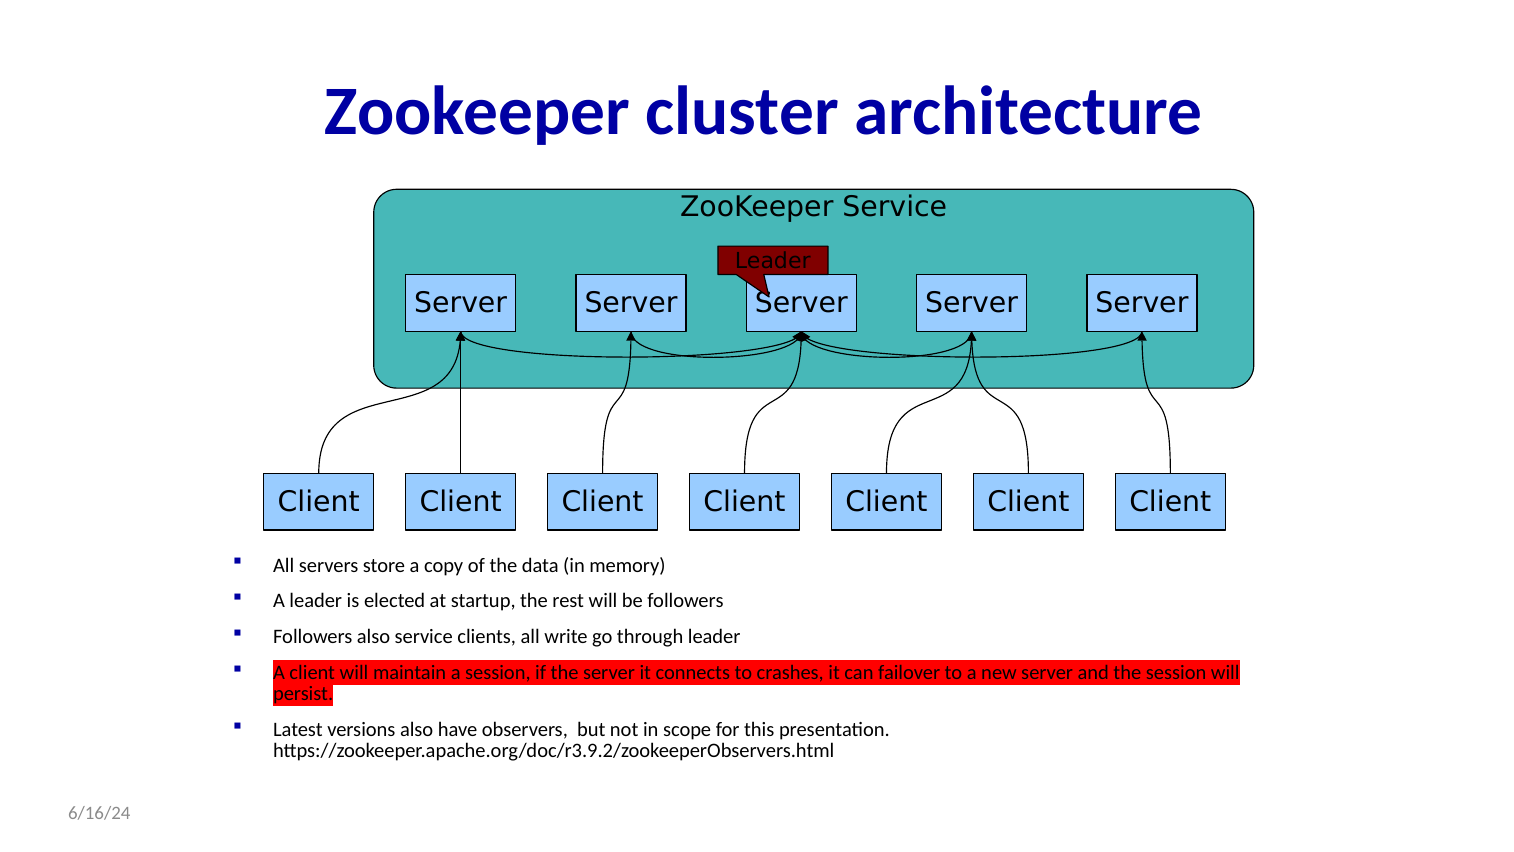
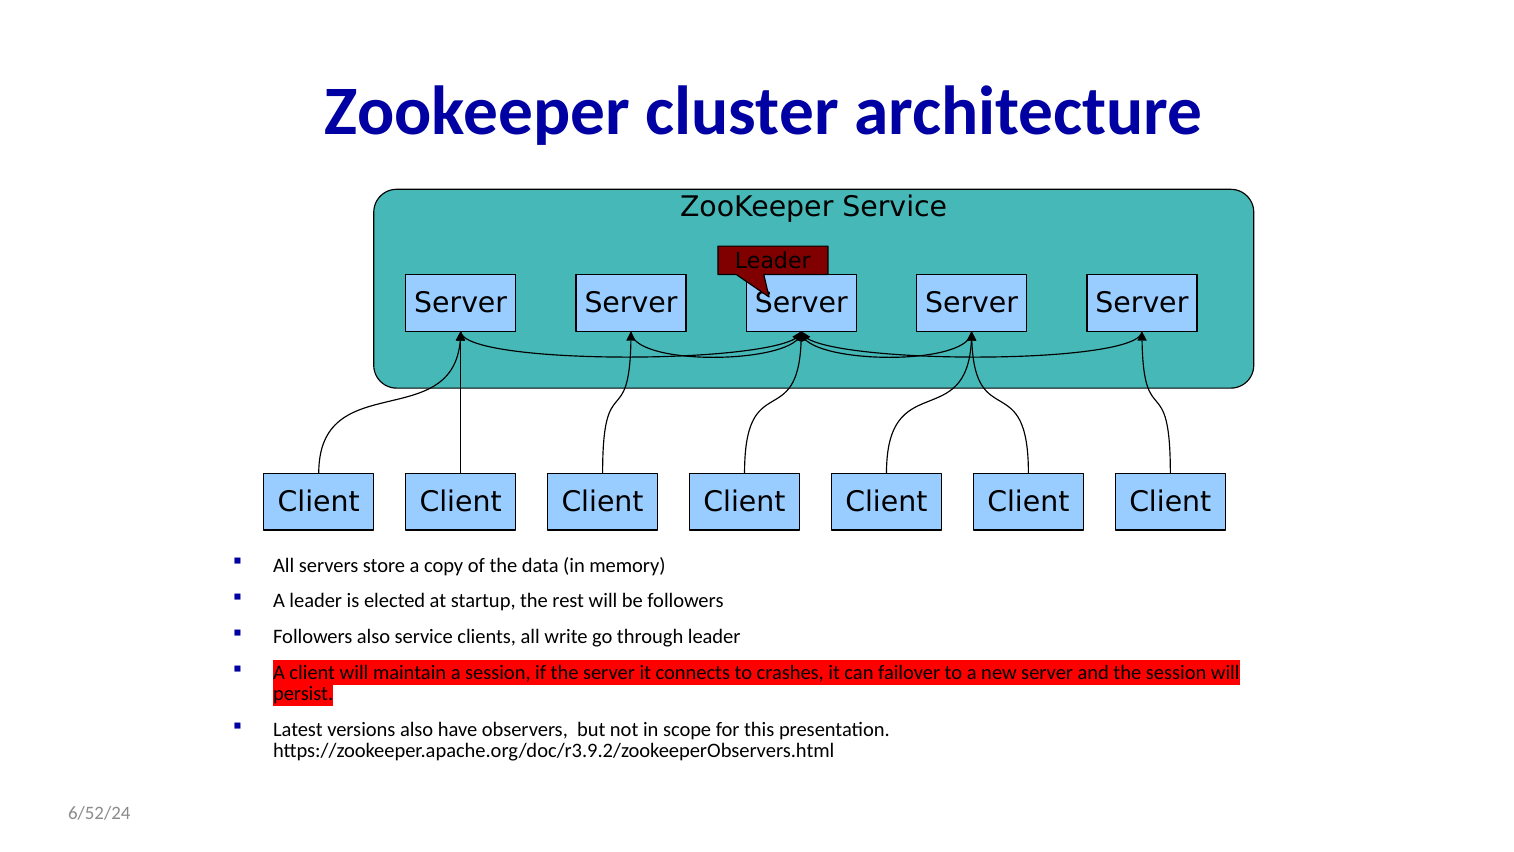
6/16/24: 6/16/24 -> 6/52/24 (99, 813)
